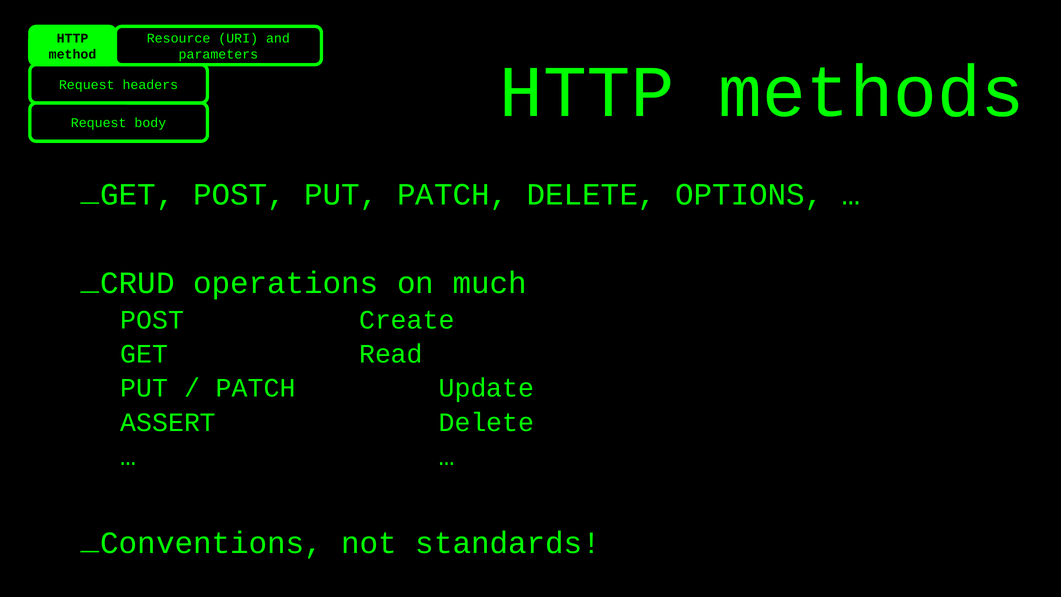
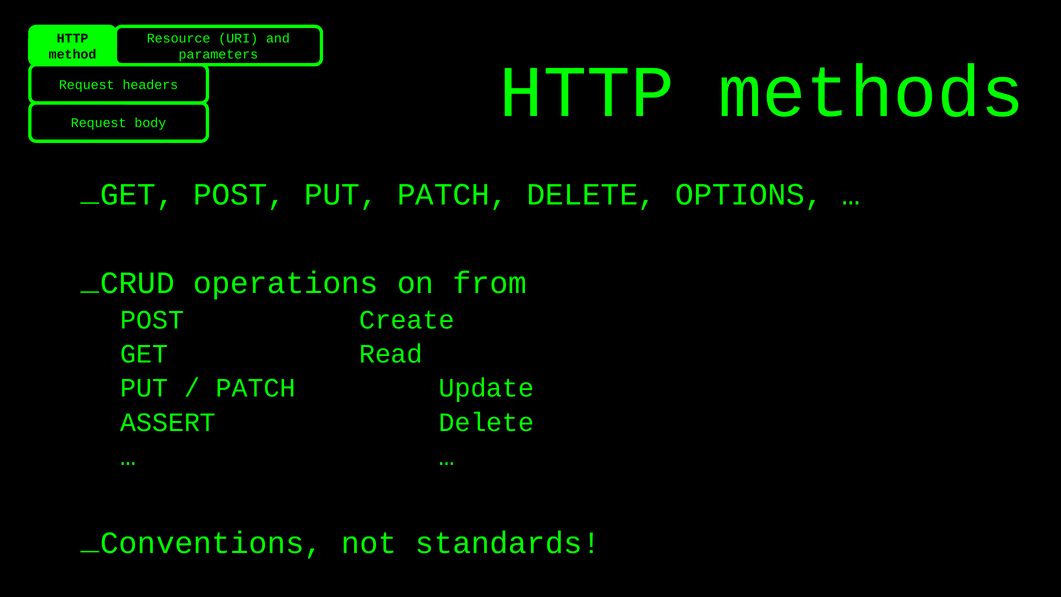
much: much -> from (490, 283)
